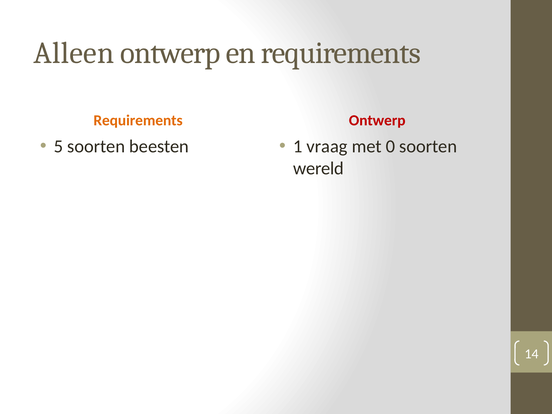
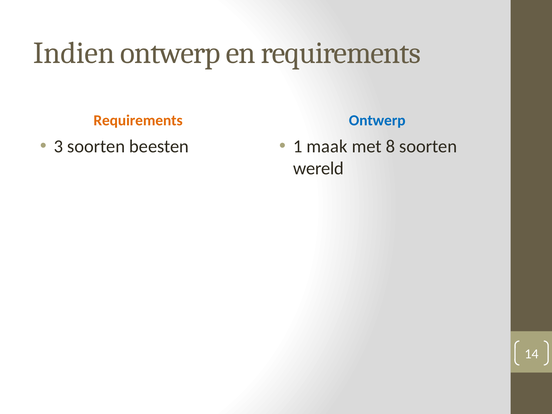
Alleen: Alleen -> Indien (74, 53)
Ontwerp colour: red -> blue (377, 120)
5: 5 -> 3 (58, 146)
vraag: vraag -> maak (327, 146)
0: 0 -> 8 (390, 146)
